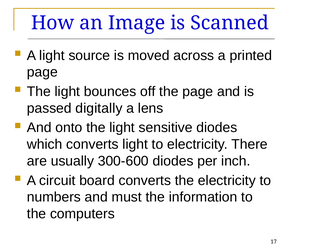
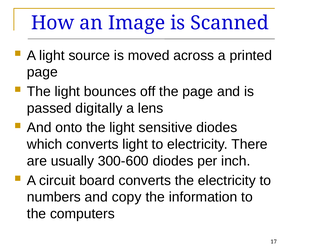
must: must -> copy (127, 197)
